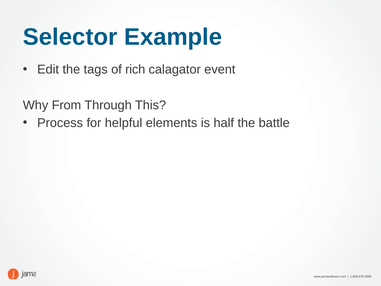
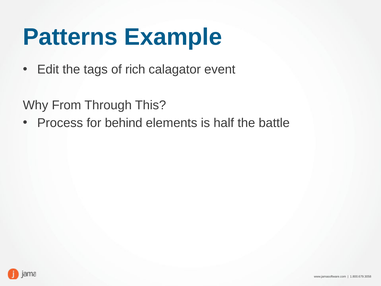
Selector: Selector -> Patterns (70, 37)
helpful: helpful -> behind (124, 123)
